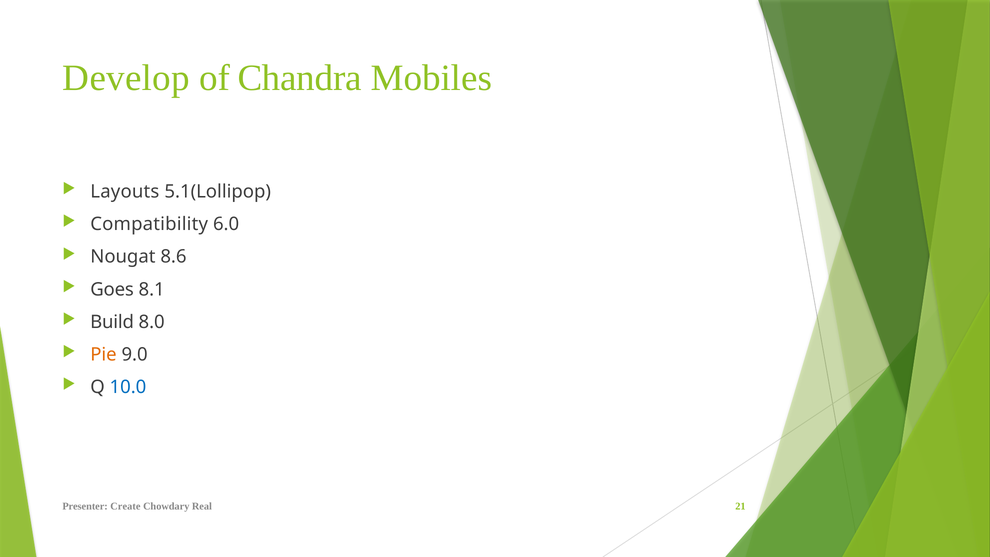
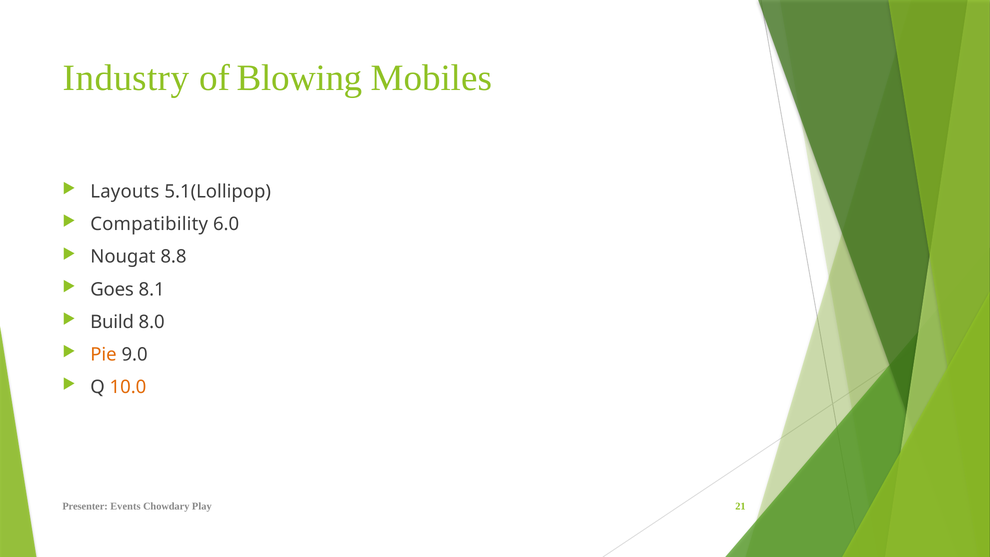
Develop: Develop -> Industry (126, 78)
Chandra: Chandra -> Blowing (300, 78)
8.6: 8.6 -> 8.8 (173, 257)
10.0 colour: blue -> orange (128, 387)
Create: Create -> Events (125, 506)
Real: Real -> Play (202, 506)
